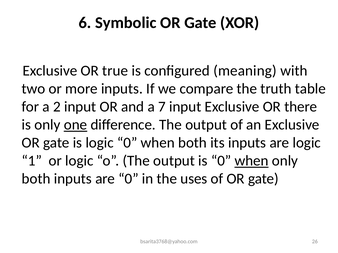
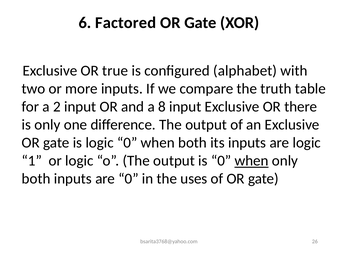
Symbolic: Symbolic -> Factored (126, 23)
meaning: meaning -> alphabet (245, 71)
7: 7 -> 8 (162, 107)
one underline: present -> none (75, 125)
